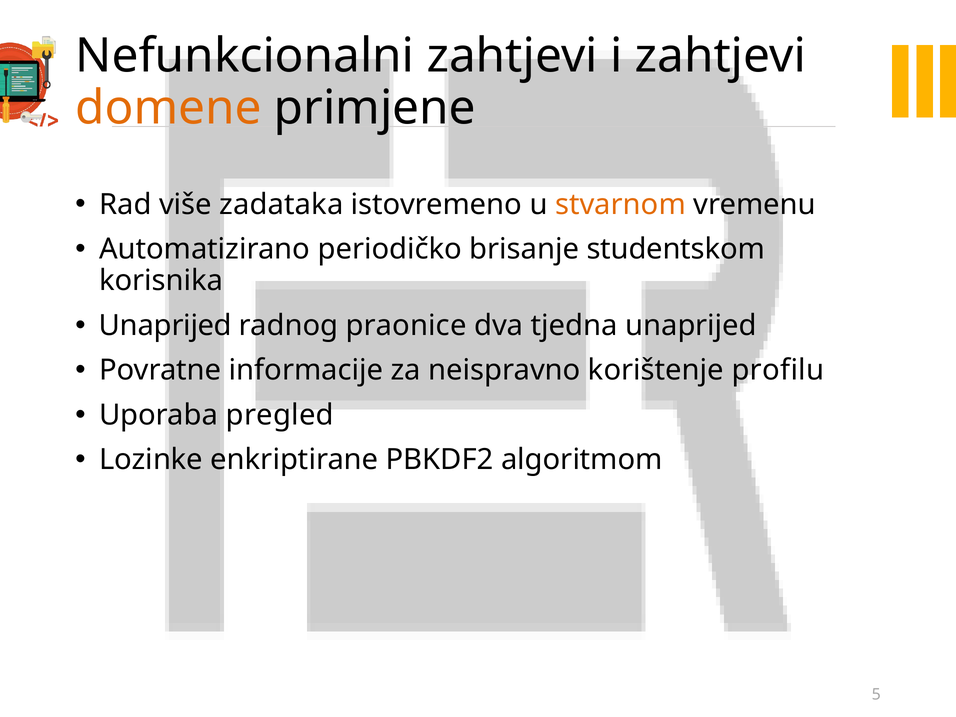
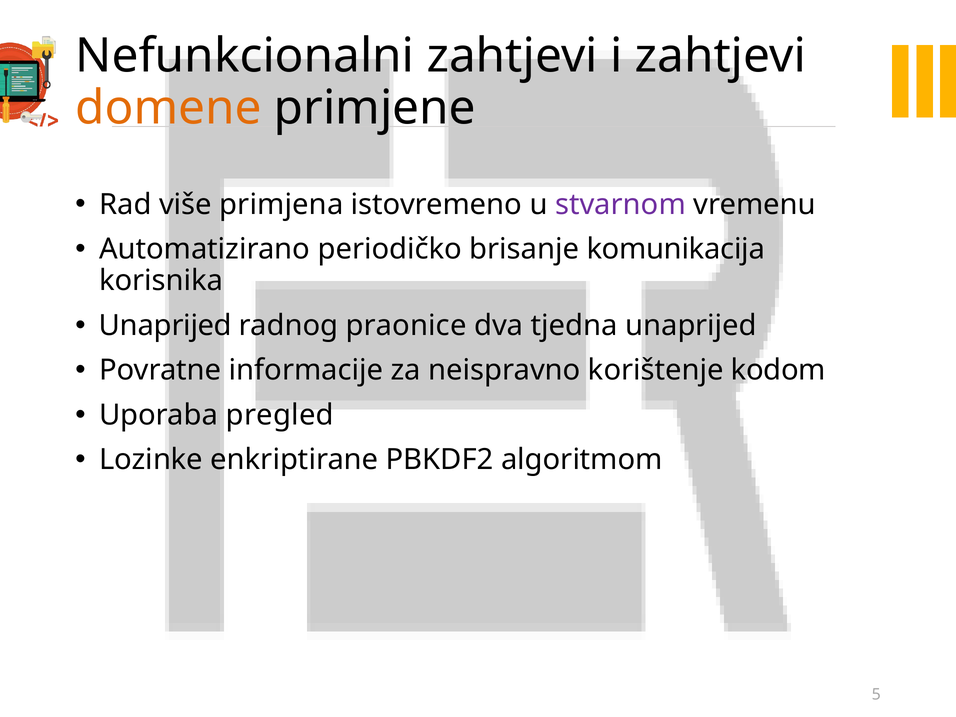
zadataka: zadataka -> primjena (281, 204)
stvarnom colour: orange -> purple (621, 204)
studentskom: studentskom -> komunikacija (676, 249)
profilu: profilu -> kodom (778, 370)
